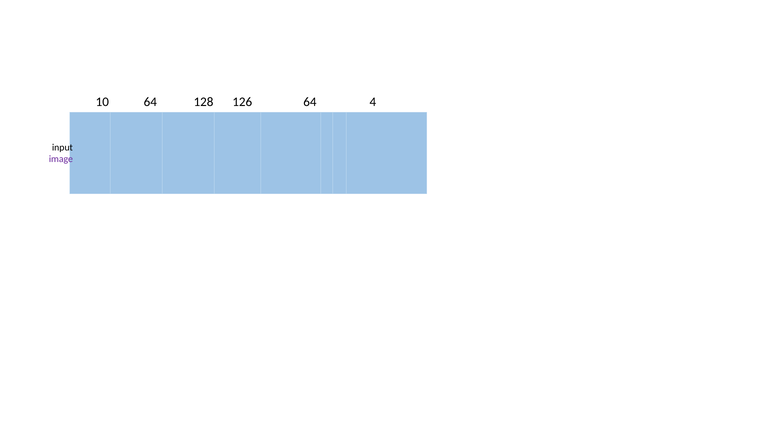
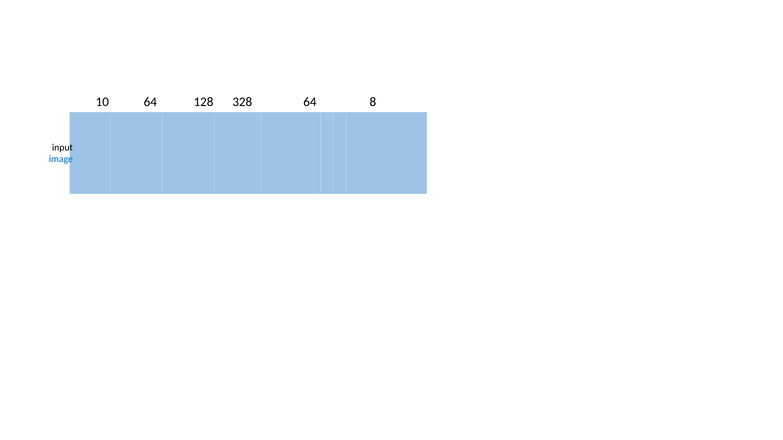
126: 126 -> 328 (242, 102)
4: 4 -> 8 (373, 102)
image colour: purple -> blue (61, 159)
